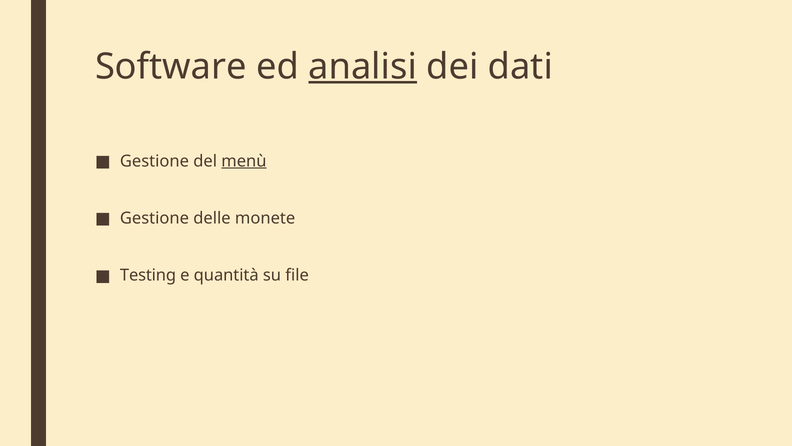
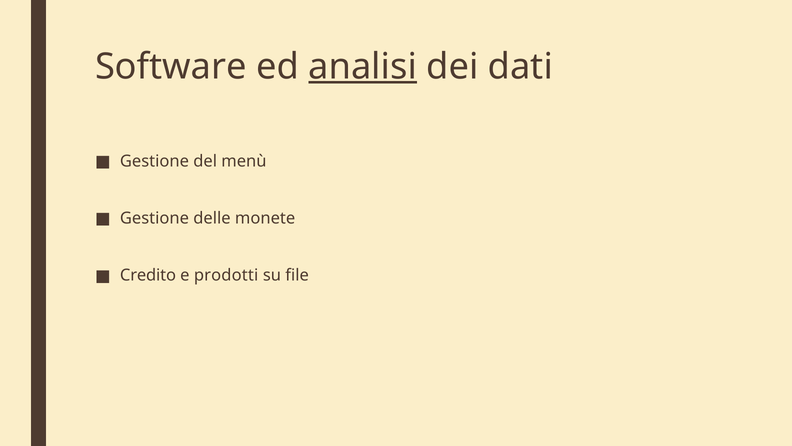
menù underline: present -> none (244, 161)
Testing: Testing -> Credito (148, 275)
quantità: quantità -> prodotti (226, 275)
